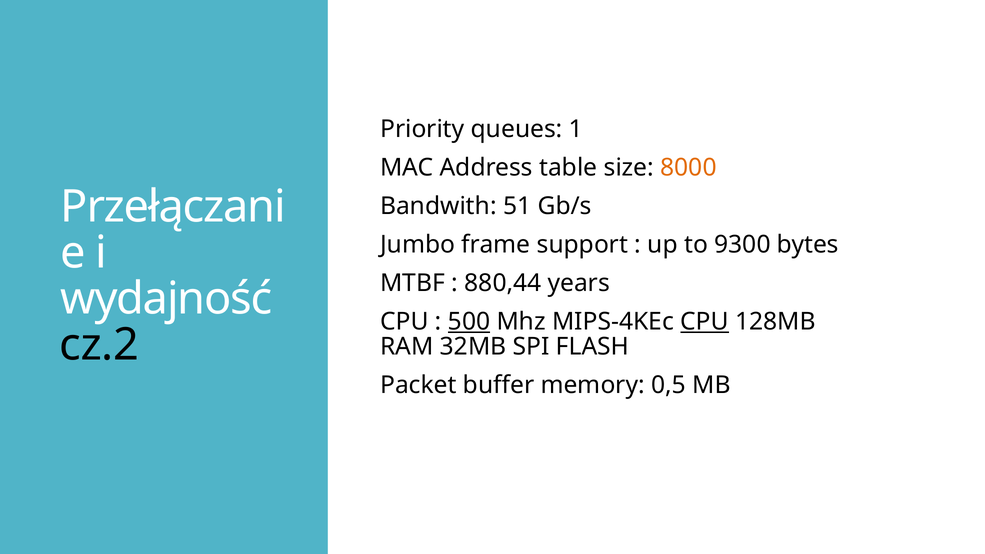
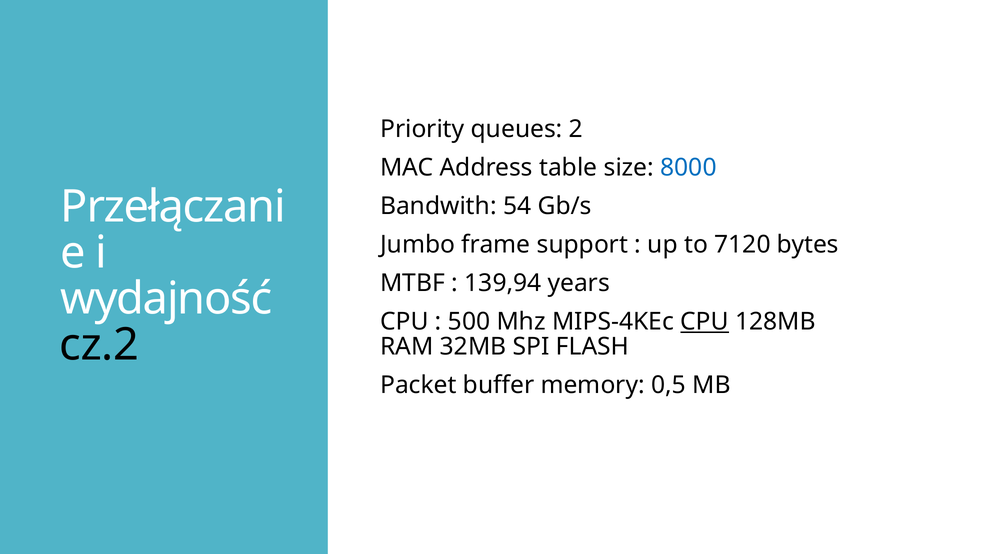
1: 1 -> 2 (576, 129)
8000 colour: orange -> blue (688, 168)
51: 51 -> 54 (517, 206)
9300: 9300 -> 7120 (742, 245)
880,44: 880,44 -> 139,94 (503, 283)
500 underline: present -> none (469, 322)
